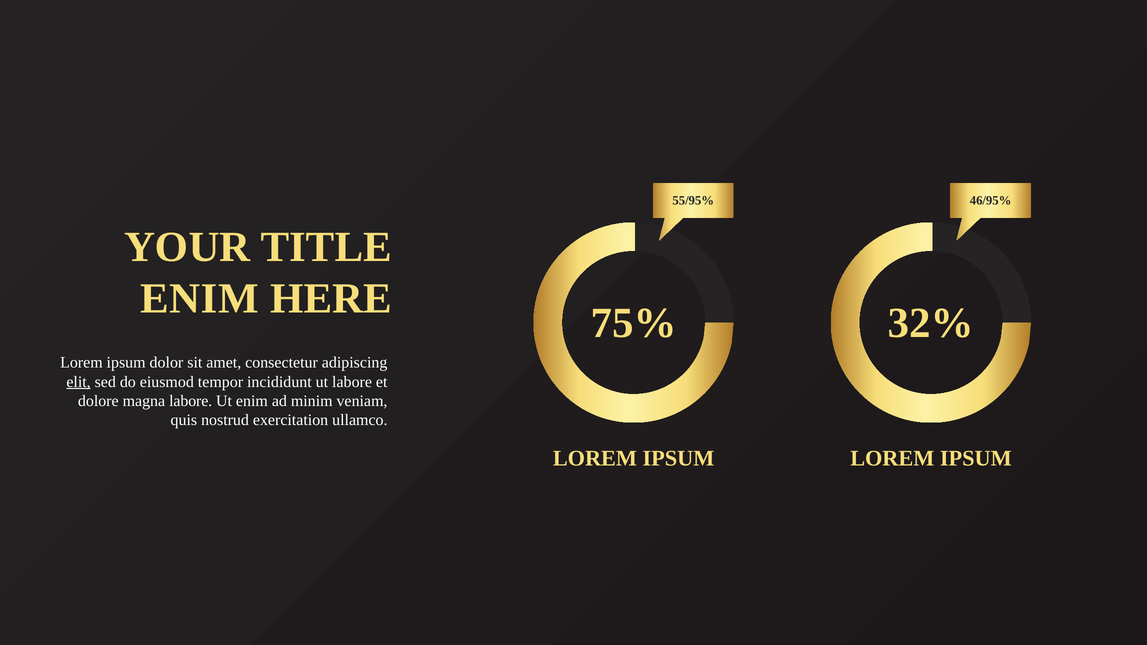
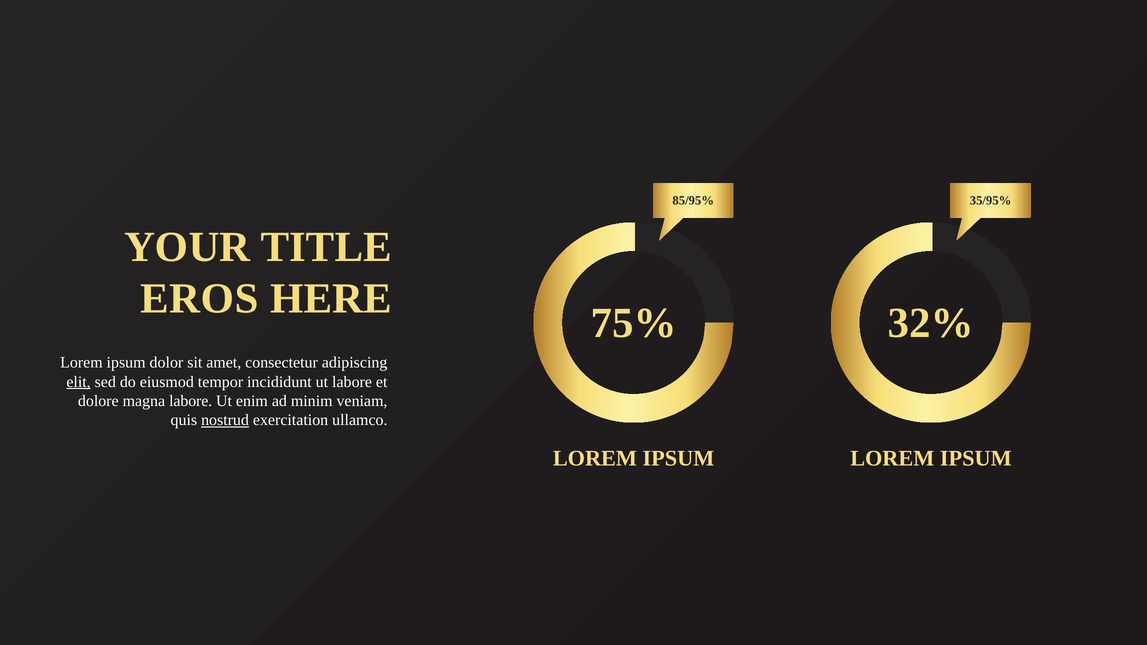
55/95%: 55/95% -> 85/95% (693, 200)
46/95%: 46/95% -> 35/95% (991, 200)
ENIM: ENIM -> EROS (199, 299)
nostrud underline: none -> present (225, 420)
